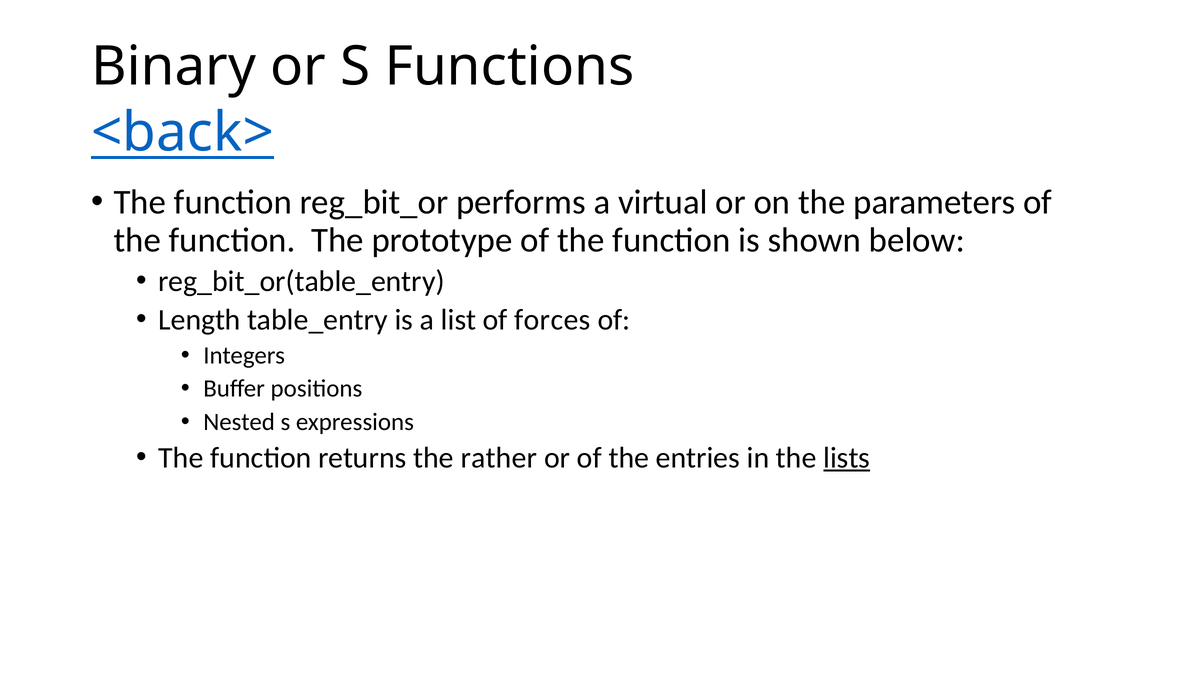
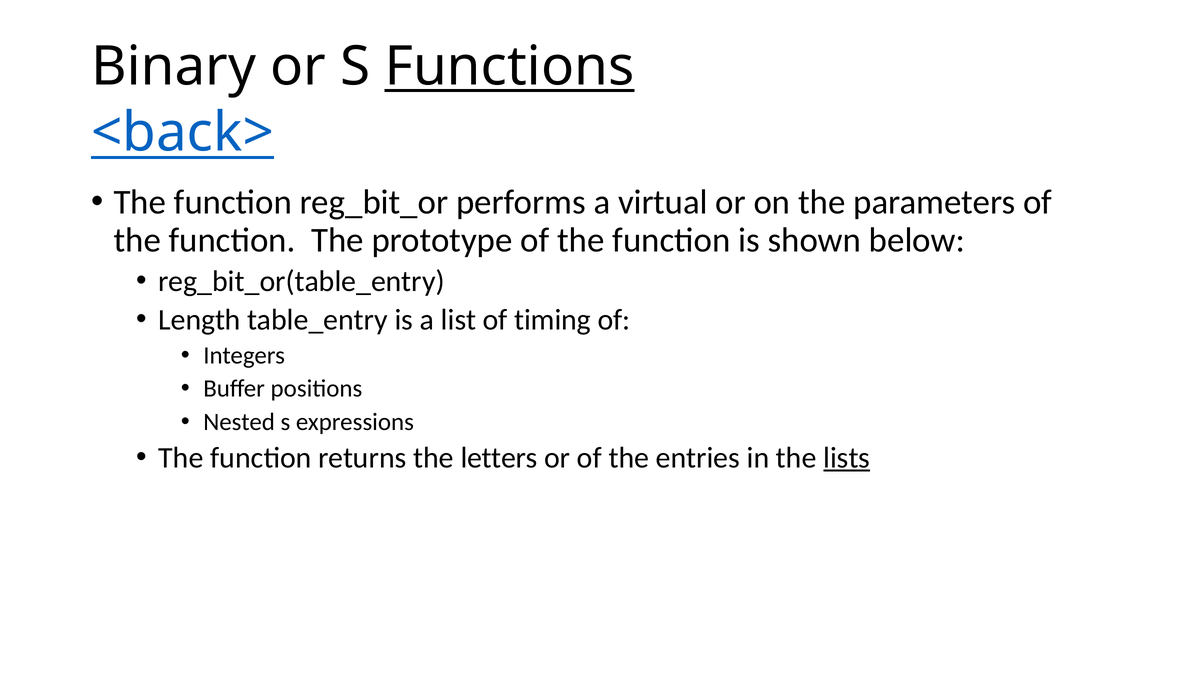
Functions underline: none -> present (509, 67)
forces: forces -> timing (553, 320)
rather: rather -> letters (499, 457)
